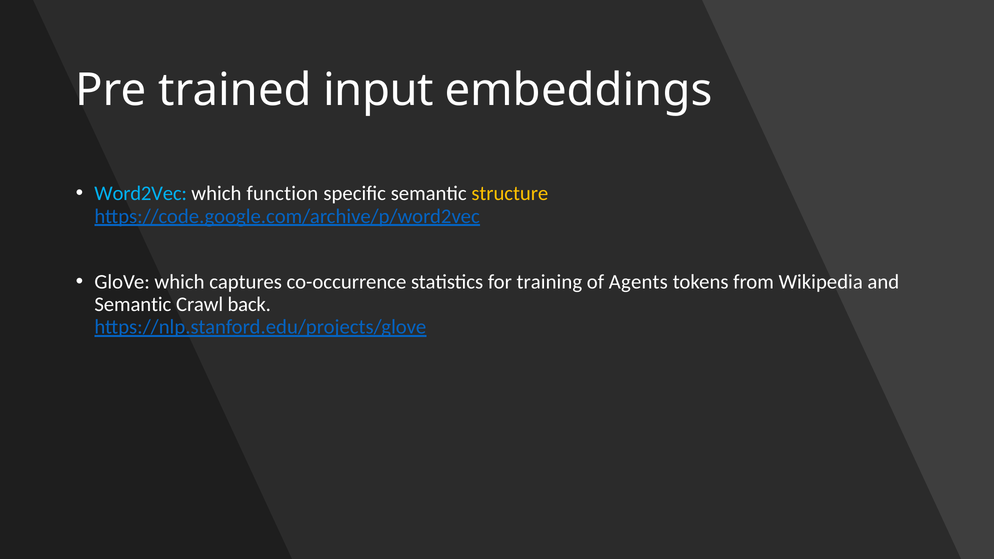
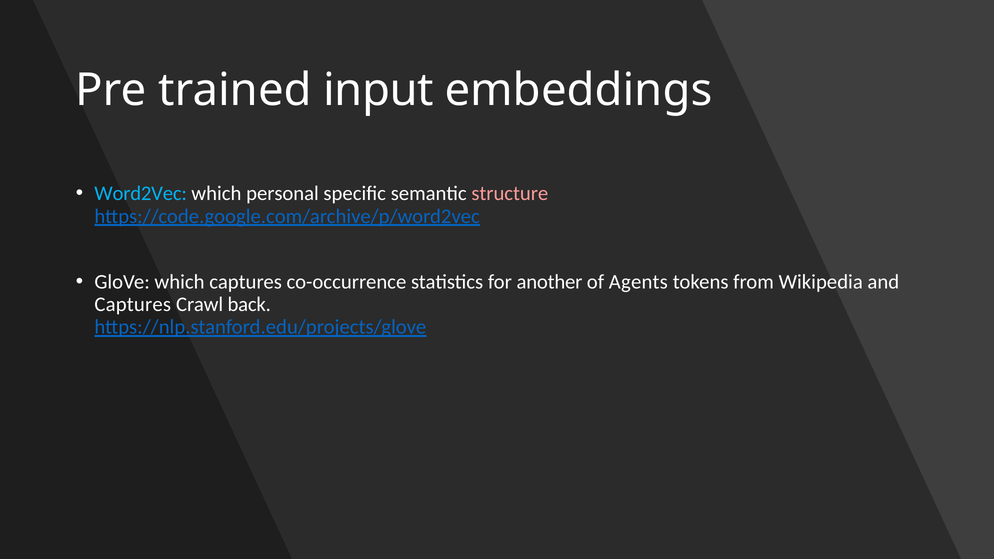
function: function -> personal (283, 194)
structure colour: yellow -> pink (510, 194)
training: training -> another (549, 282)
Semantic: Semantic -> Captures (133, 304)
